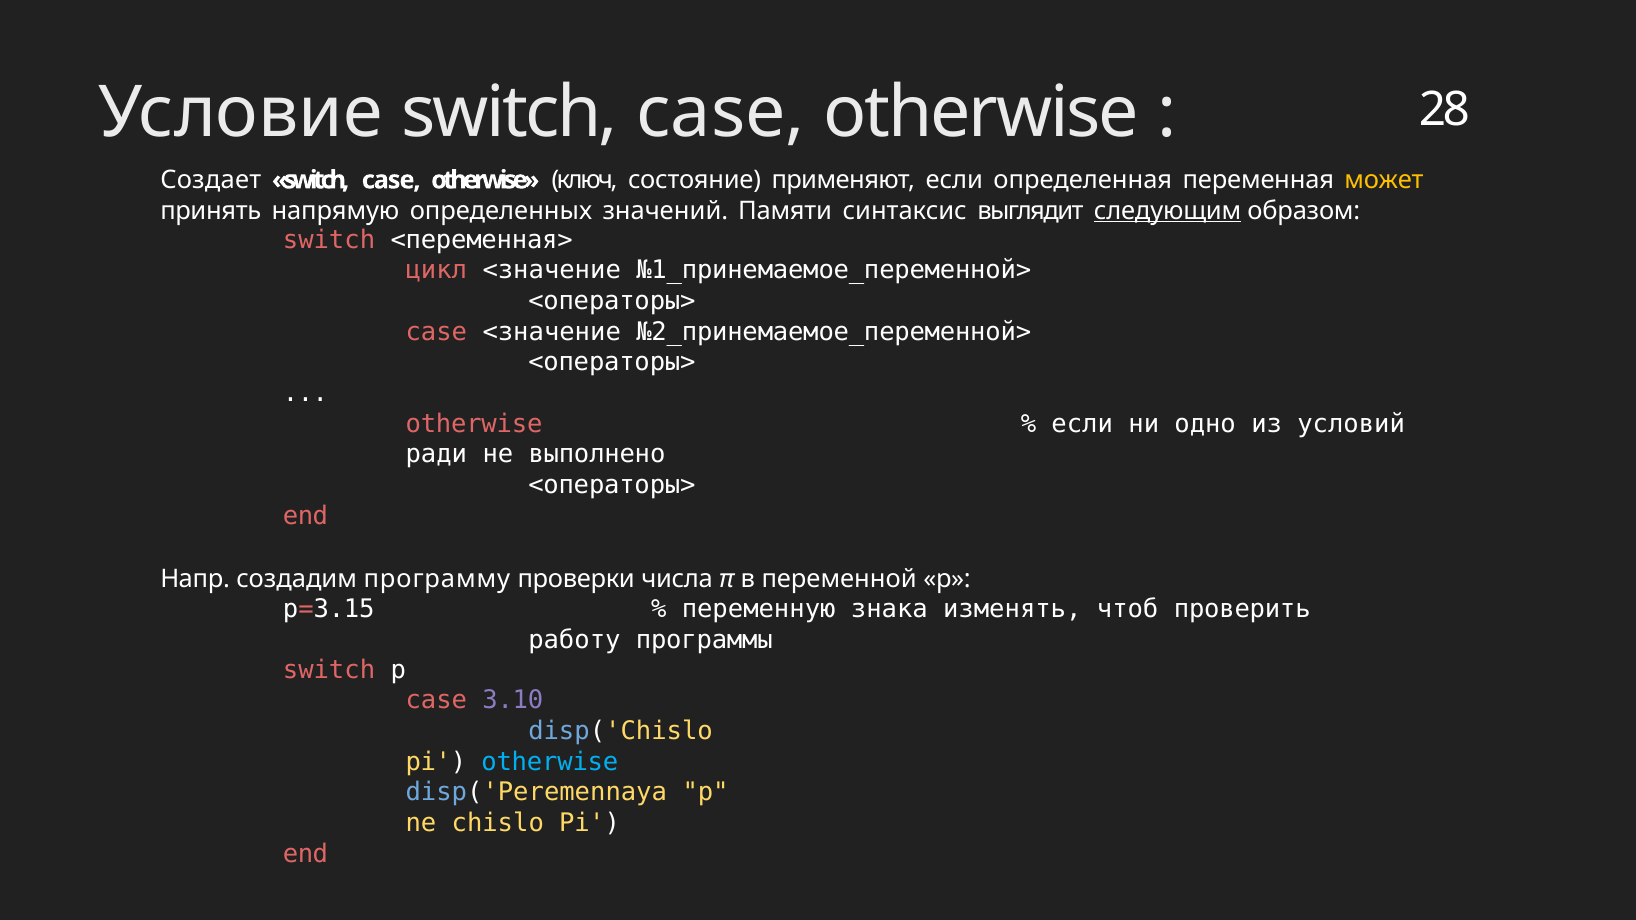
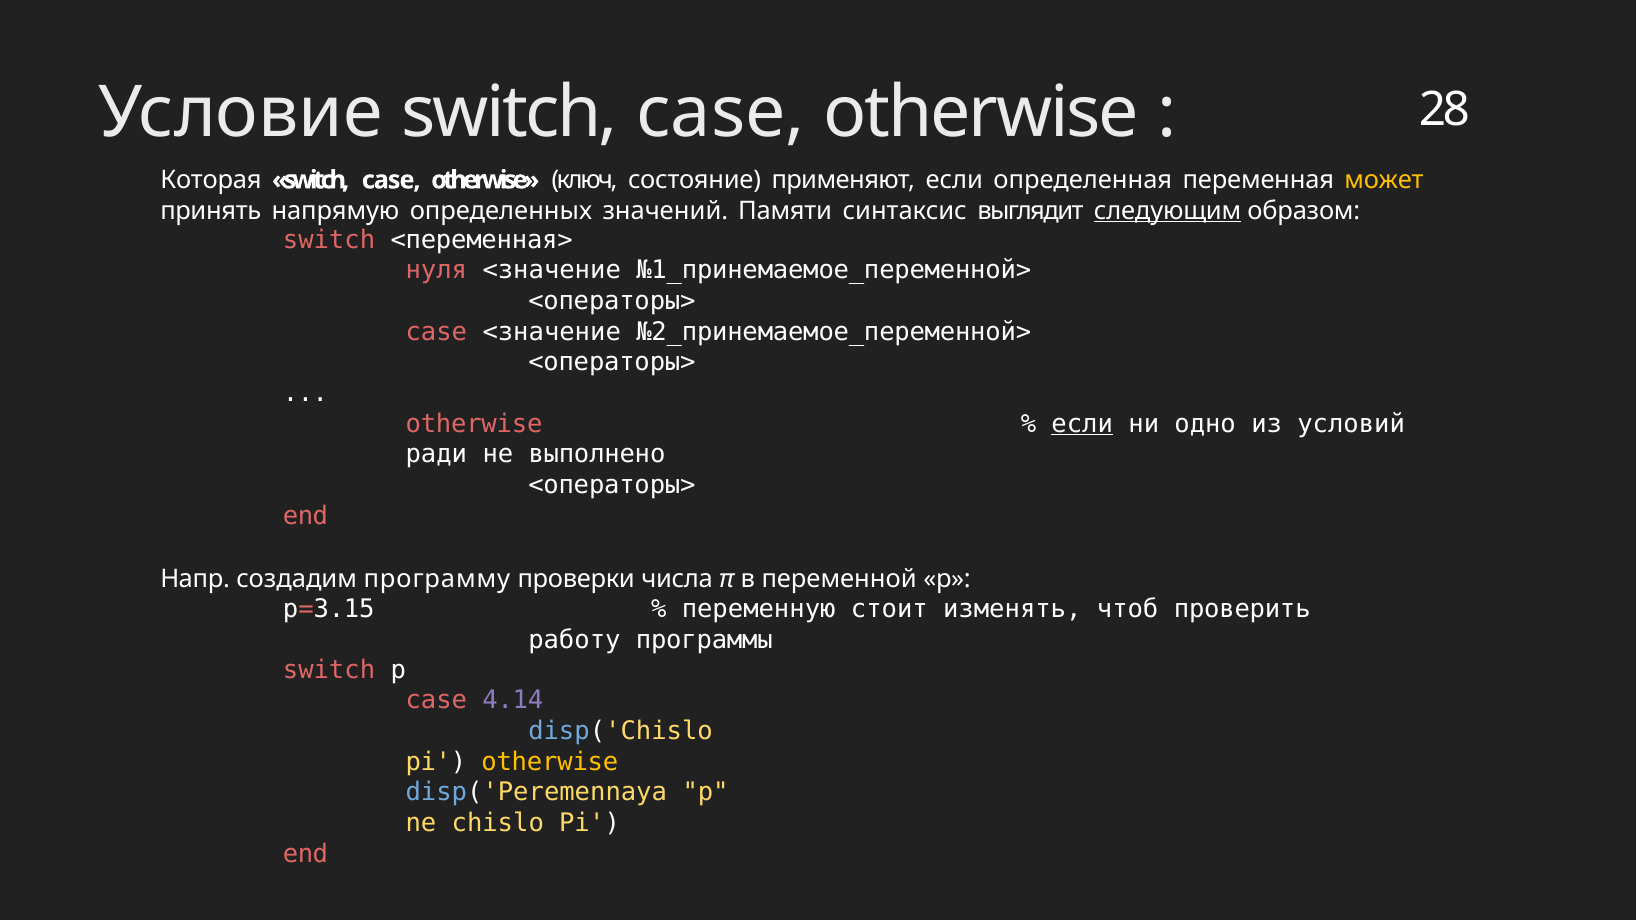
Создает: Создает -> Которая (211, 180)
цикл: цикл -> нуля (436, 270)
если underline: none -> present (1082, 424)
знака: знака -> стоит (889, 610)
3.10: 3.10 -> 4.14 (513, 701)
otherwise colour: light blue -> yellow (550, 762)
